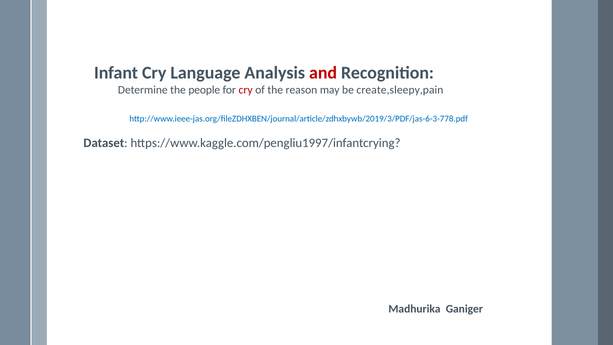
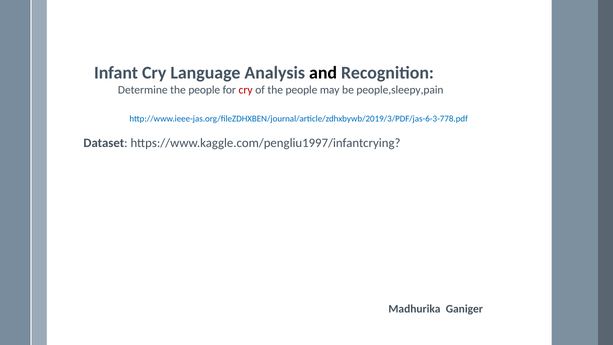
and colour: red -> black (323, 73)
of the reason: reason -> people (301, 90)
create,sleepy,pain: create,sleepy,pain -> people,sleepy,pain (400, 90)
